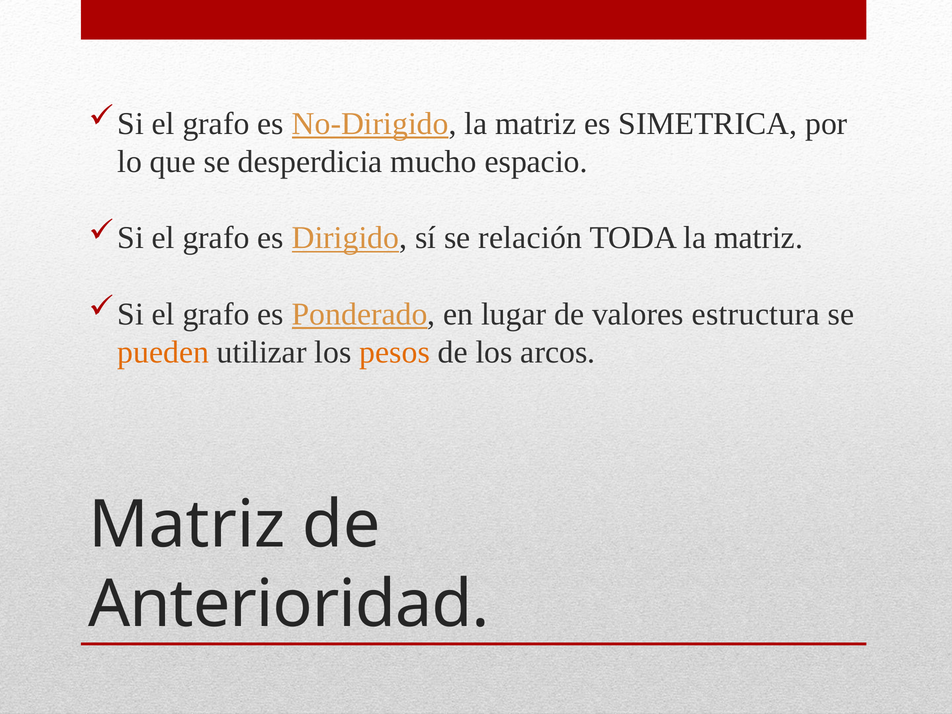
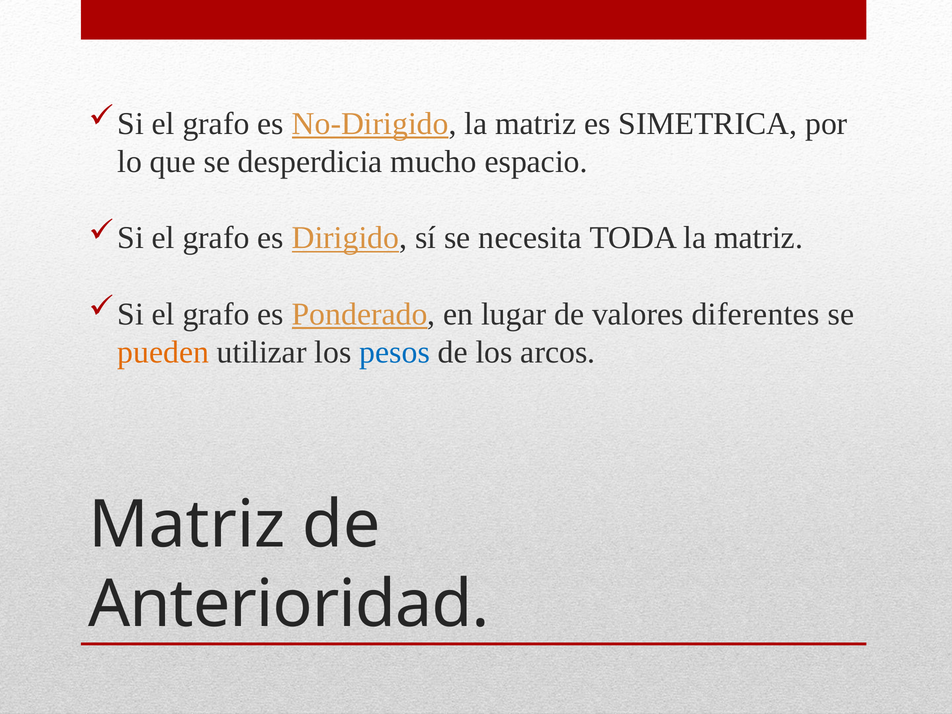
relación: relación -> necesita (530, 238)
estructura: estructura -> diferentes (756, 314)
pesos colour: orange -> blue (395, 352)
